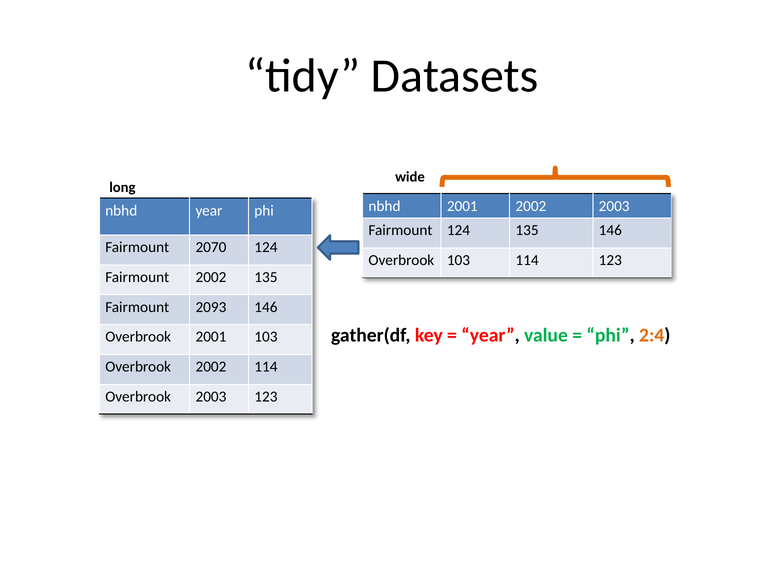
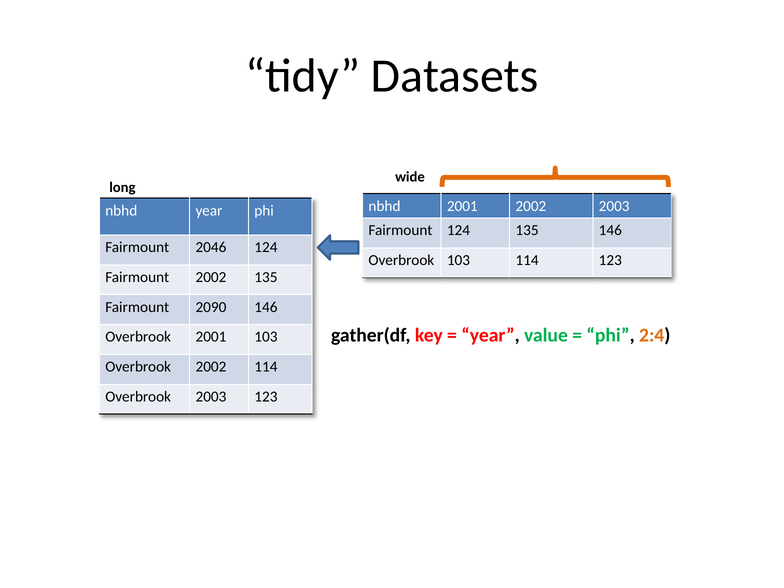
2070: 2070 -> 2046 (211, 247)
2093: 2093 -> 2090 (211, 307)
